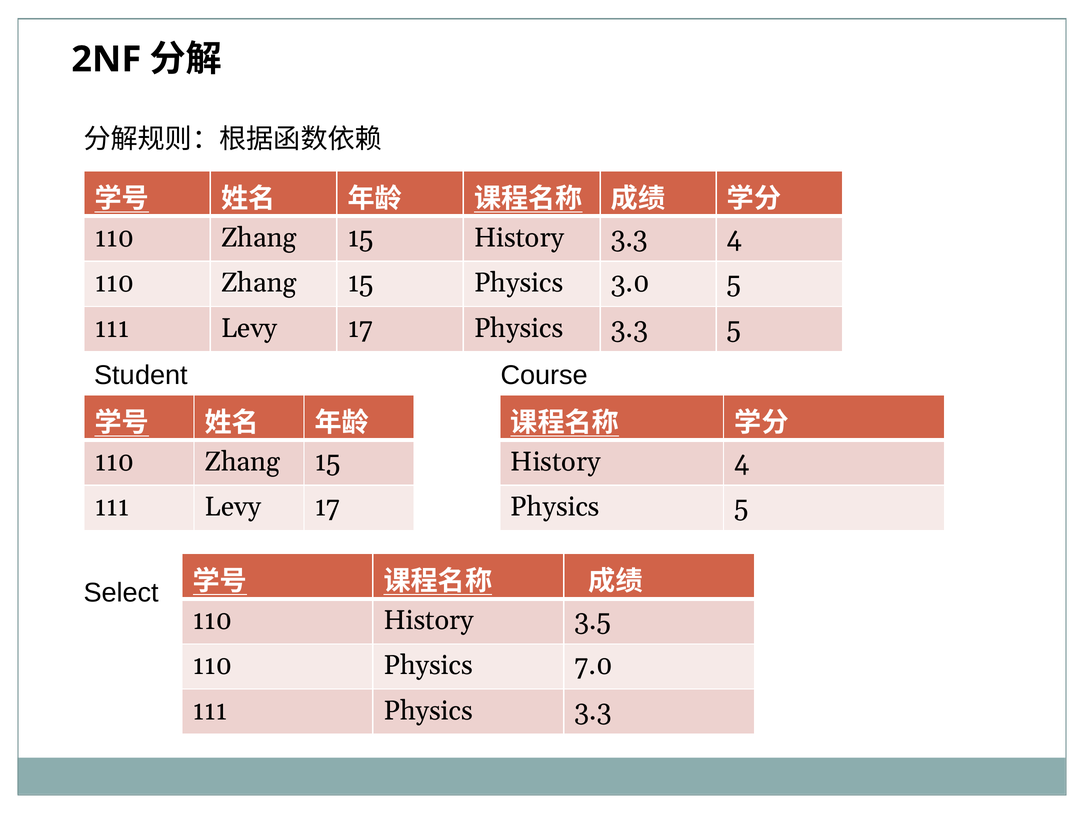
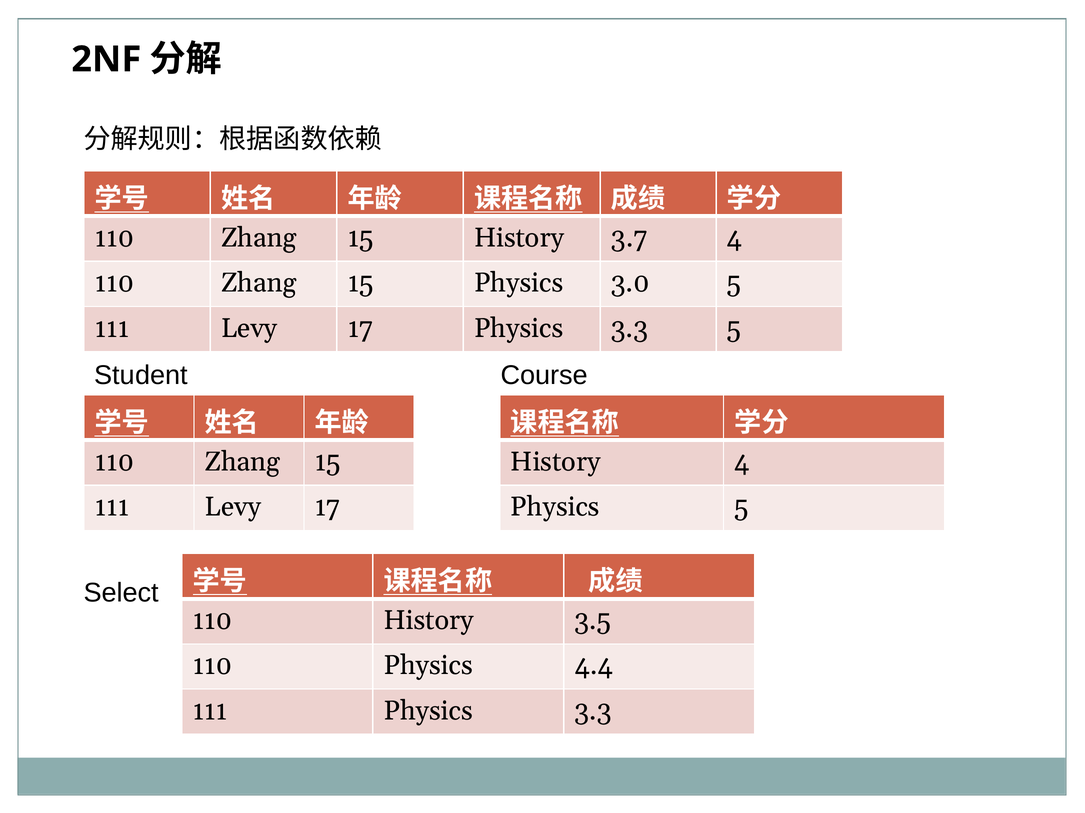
History 3.3: 3.3 -> 3.7 (629, 238)
7.0: 7.0 -> 4.4 (594, 666)
